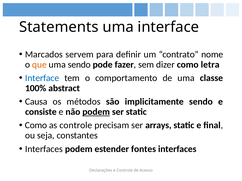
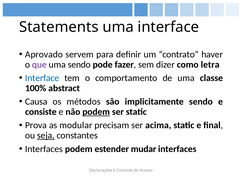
Marcados: Marcados -> Aprovado (44, 55)
nome: nome -> haver (212, 55)
que colour: orange -> purple (39, 65)
Como: Como -> Prova (36, 126)
as controle: controle -> modular (76, 126)
arrays: arrays -> acima (158, 126)
seja underline: none -> present (46, 136)
fontes: fontes -> mudar (144, 149)
